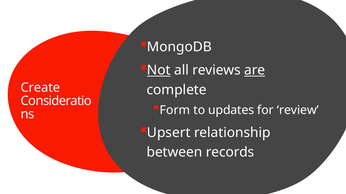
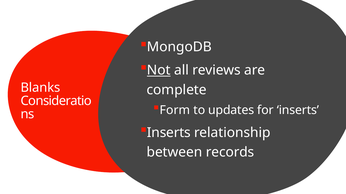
are underline: present -> none (255, 70)
Create: Create -> Blanks (40, 88)
for review: review -> inserts (298, 110)
Upsert: Upsert -> Inserts (169, 133)
